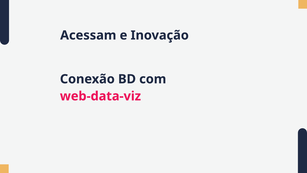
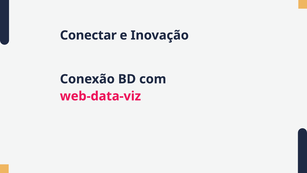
Acessam: Acessam -> Conectar (88, 35)
